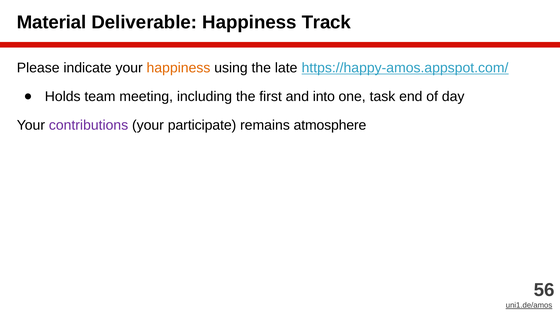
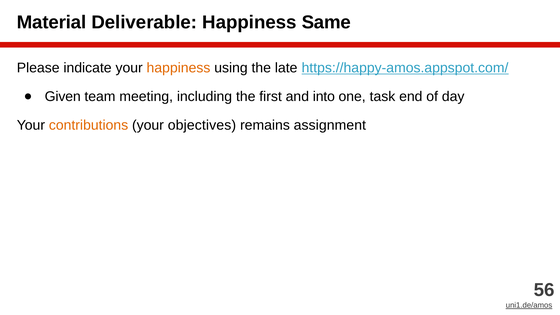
Track: Track -> Same (326, 22)
Holds: Holds -> Given (63, 97)
contributions colour: purple -> orange (89, 125)
participate: participate -> objectives (202, 125)
atmosphere: atmosphere -> assignment (330, 125)
